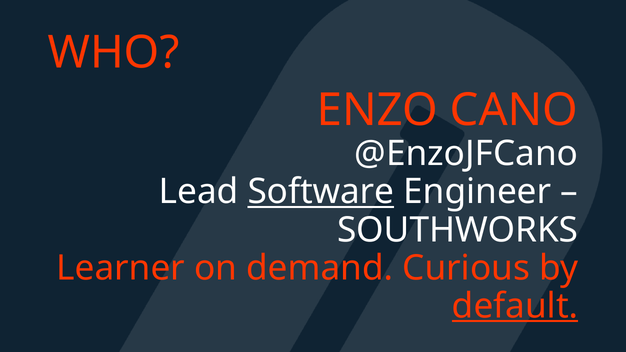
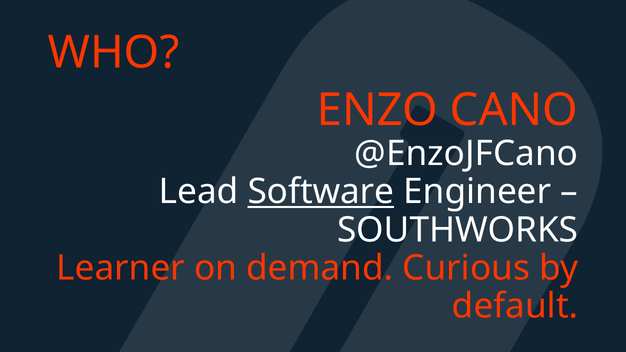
default underline: present -> none (515, 306)
